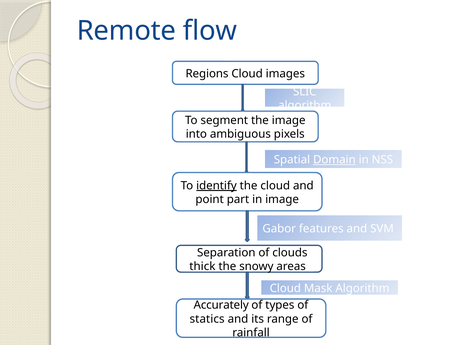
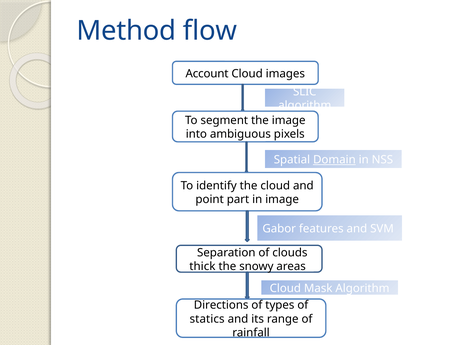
Remote: Remote -> Method (126, 31)
Regions: Regions -> Account (207, 74)
identify underline: present -> none (216, 186)
Accurately: Accurately -> Directions (221, 305)
